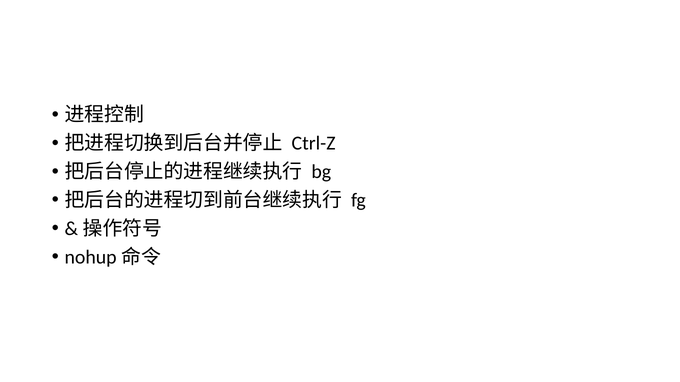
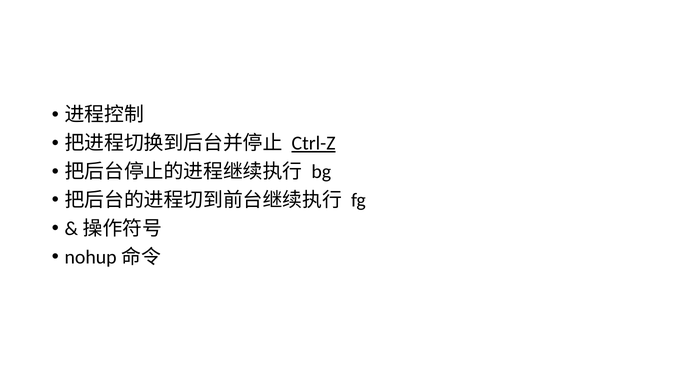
Ctrl-Z underline: none -> present (314, 143)
